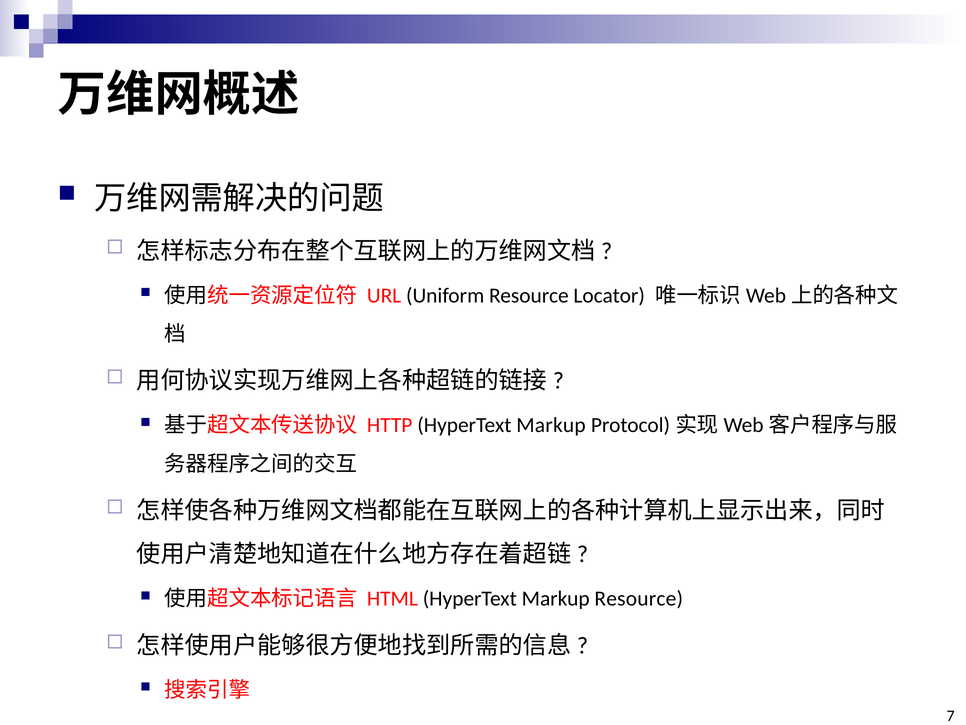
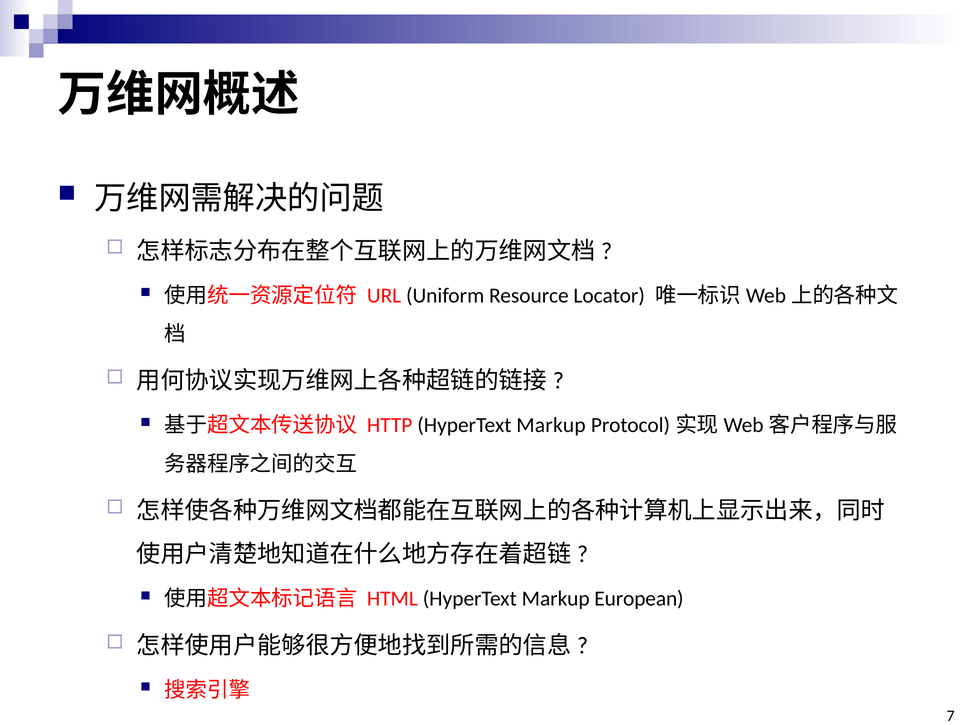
Markup Resource: Resource -> European (639, 598)
